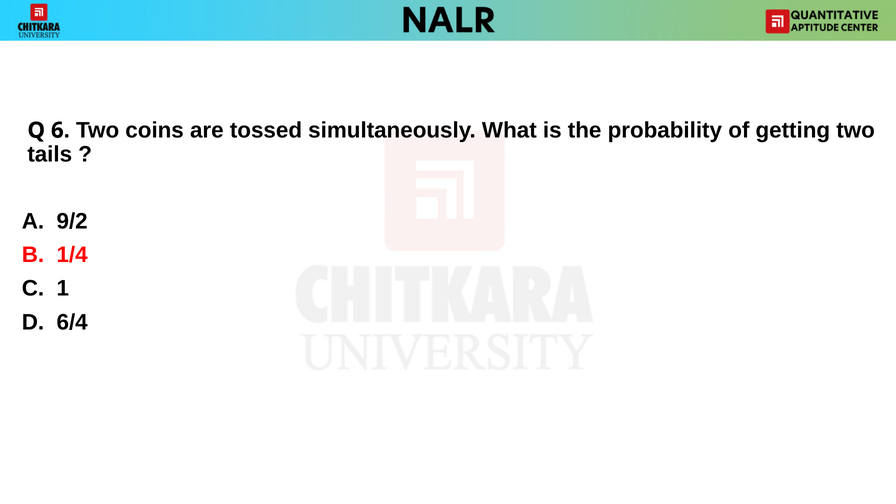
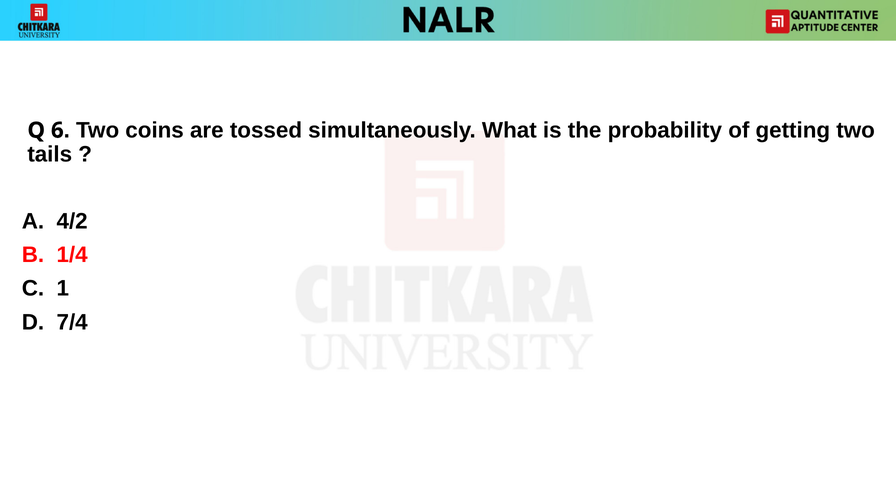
9/2: 9/2 -> 4/2 (72, 222)
6/4: 6/4 -> 7/4 (72, 322)
